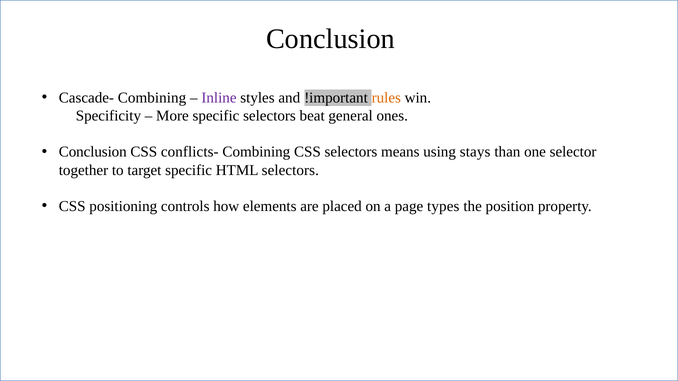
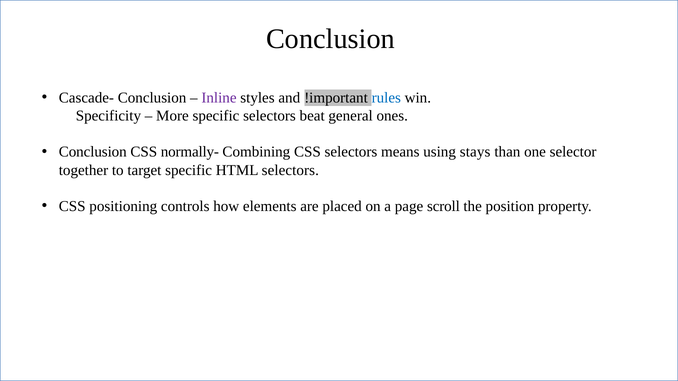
Cascade- Combining: Combining -> Conclusion (152, 98)
rules colour: orange -> blue (386, 98)
conflicts-: conflicts- -> normally- (190, 152)
types: types -> scroll (443, 206)
